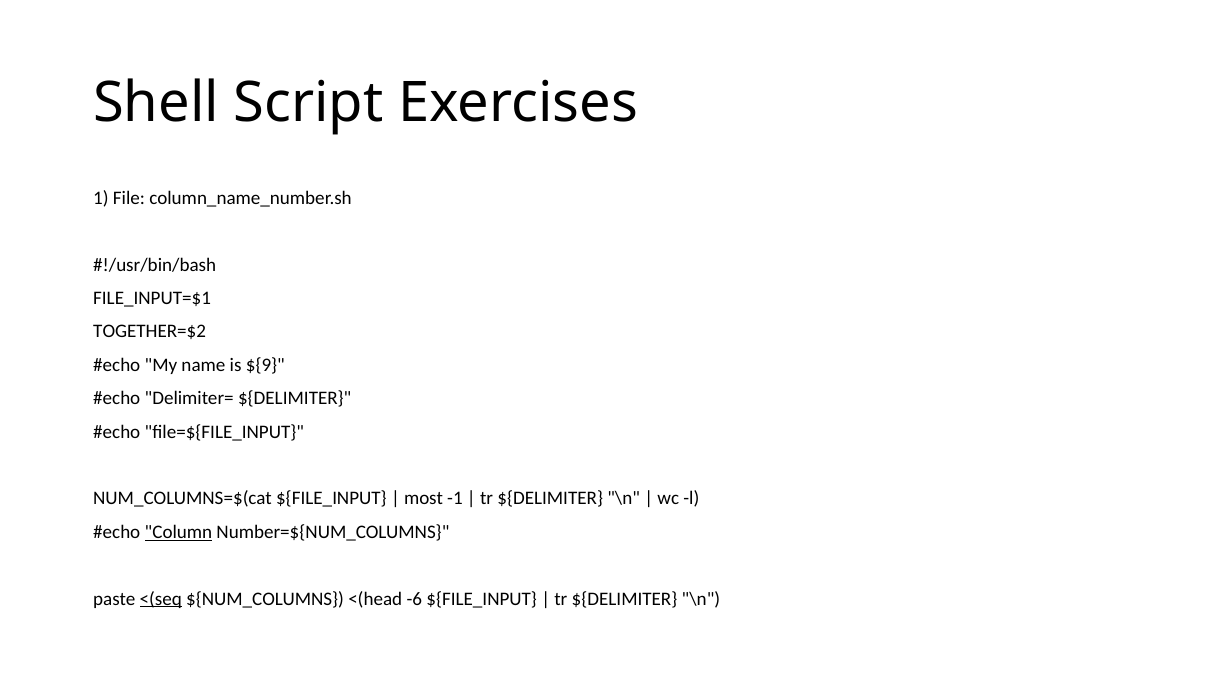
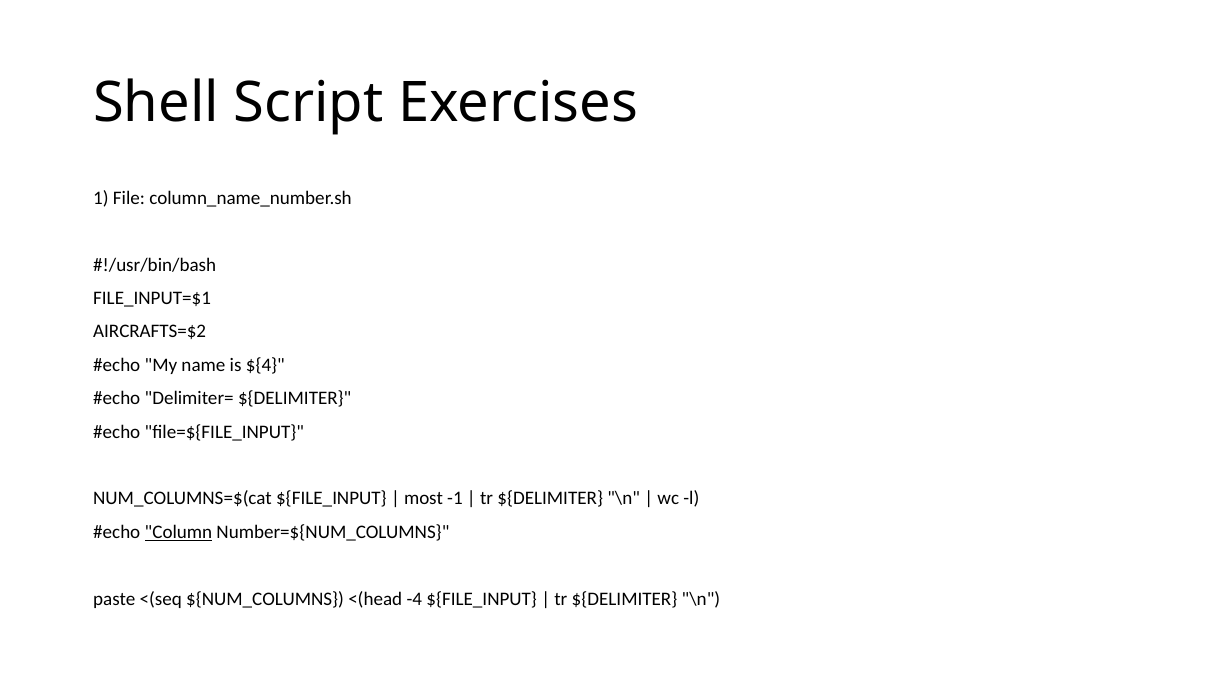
TOGETHER=$2: TOGETHER=$2 -> AIRCRAFTS=$2 (150, 331)
${9: ${9 -> ${4 (265, 365)
<(seq underline: present -> none (161, 599)
-6: -6 -> -4 (414, 599)
